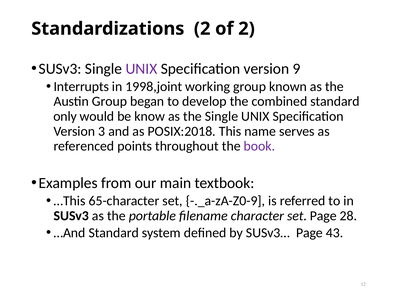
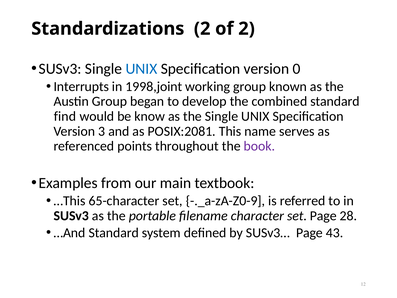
UNIX colour: purple -> blue (141, 69)
9: 9 -> 0 (297, 69)
only: only -> find (65, 116)
POSIX:2018: POSIX:2018 -> POSIX:2081 (182, 131)
